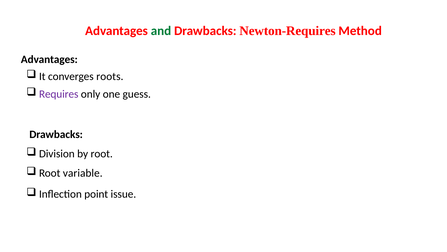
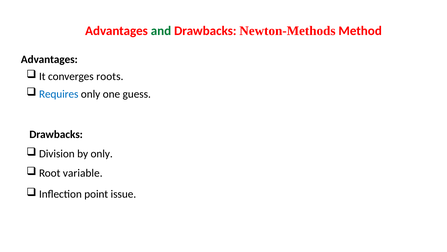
Newton-Requires: Newton-Requires -> Newton-Methods (287, 31)
Requires colour: purple -> blue (59, 94)
by root: root -> only (102, 153)
